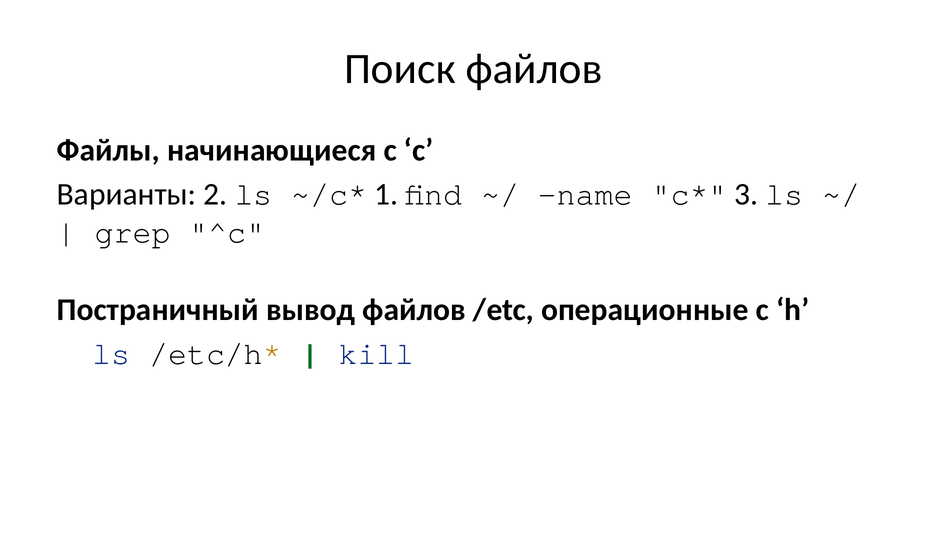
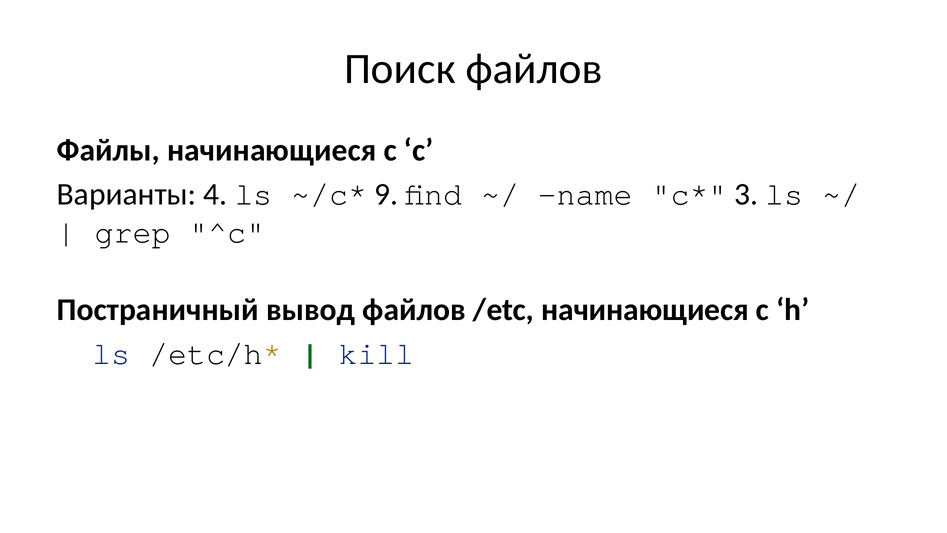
2: 2 -> 4 (215, 194)
1: 1 -> 9 (386, 194)
/etc операционные: операционные -> начинающиеся (645, 310)
